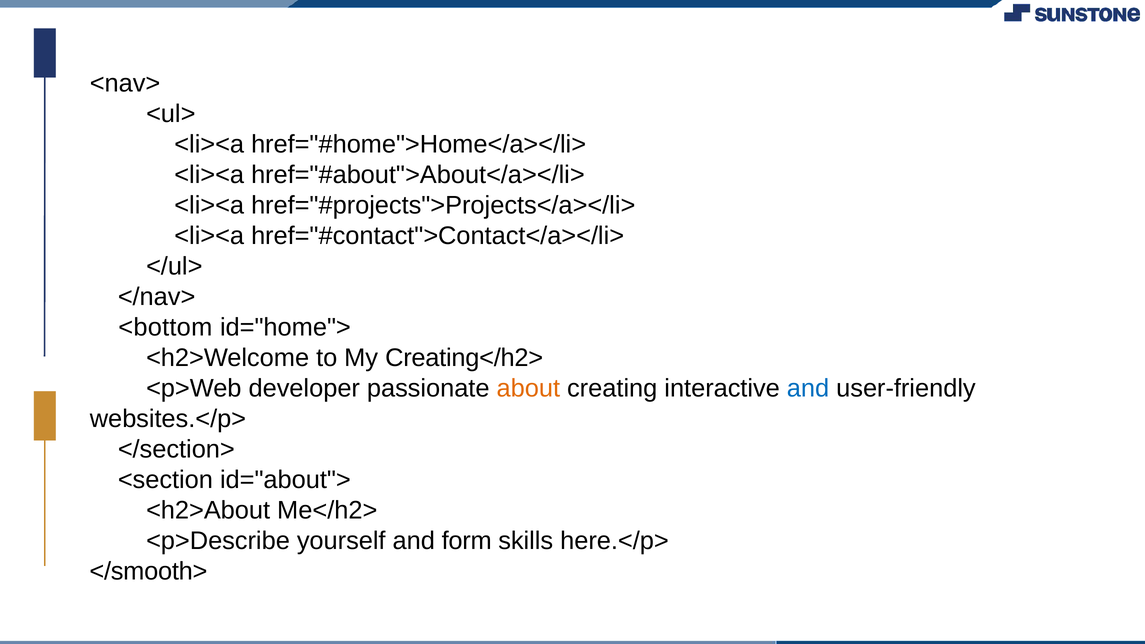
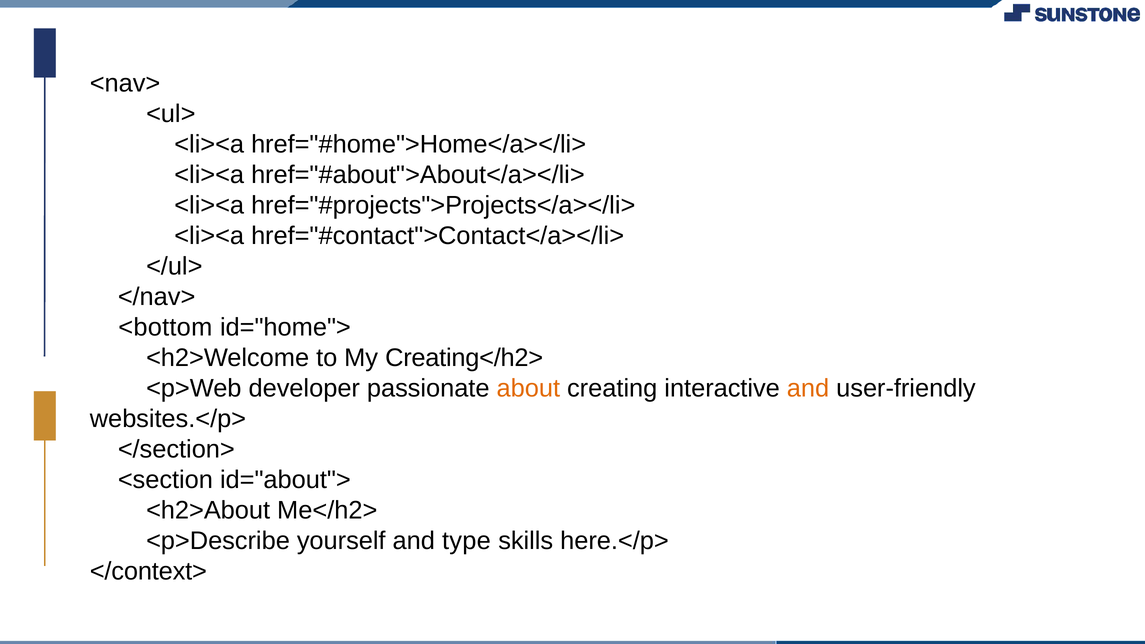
and colour: blue -> orange (808, 389)
form: form -> type (466, 541)
</smooth>: </smooth> -> </context> (148, 572)
